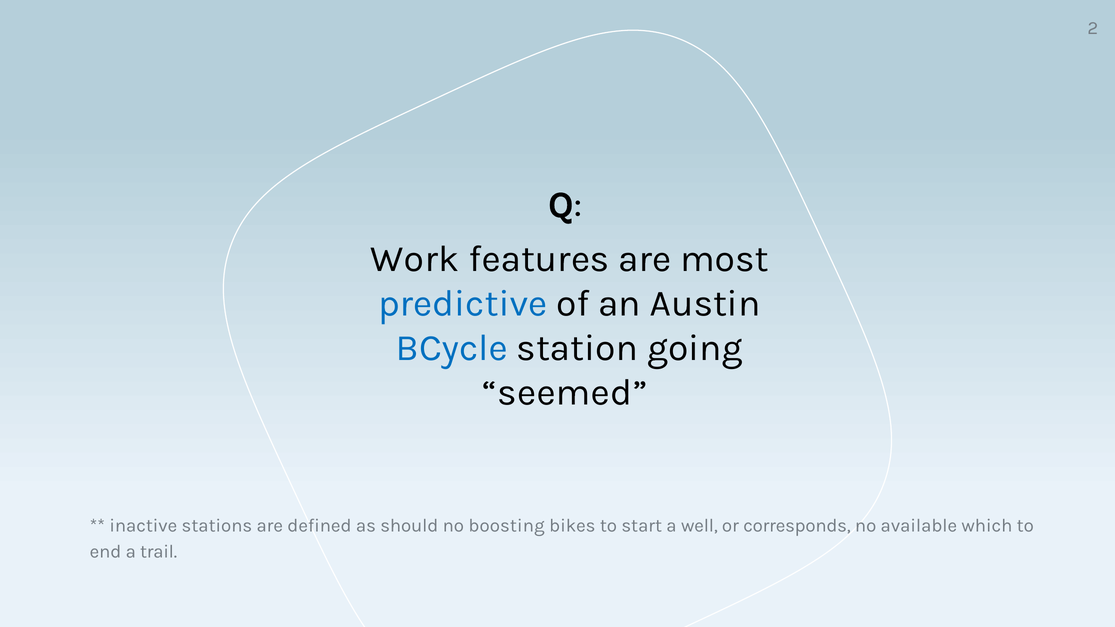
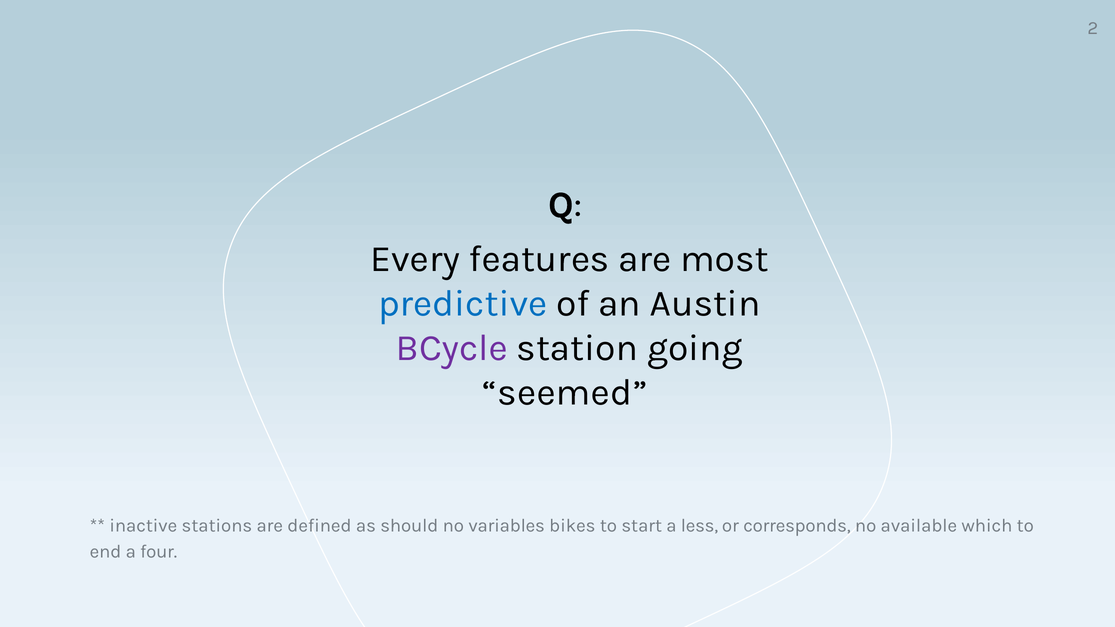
Work: Work -> Every (415, 259)
BCycle colour: blue -> purple (452, 348)
boosting: boosting -> variables (507, 526)
well: well -> less (699, 526)
trail: trail -> four (159, 552)
